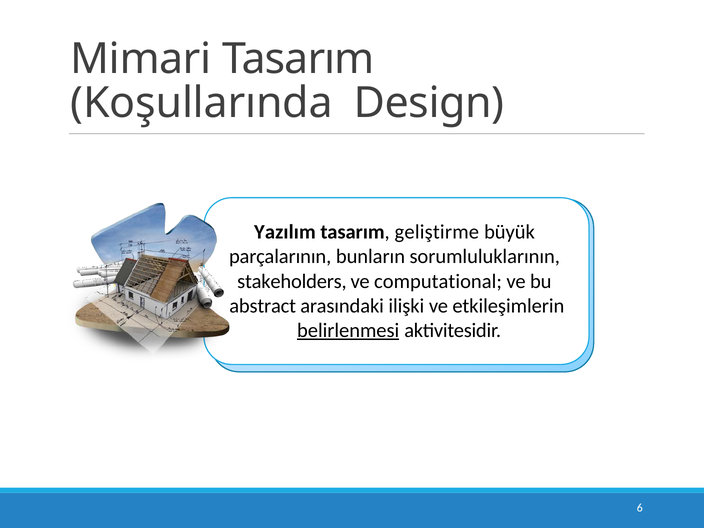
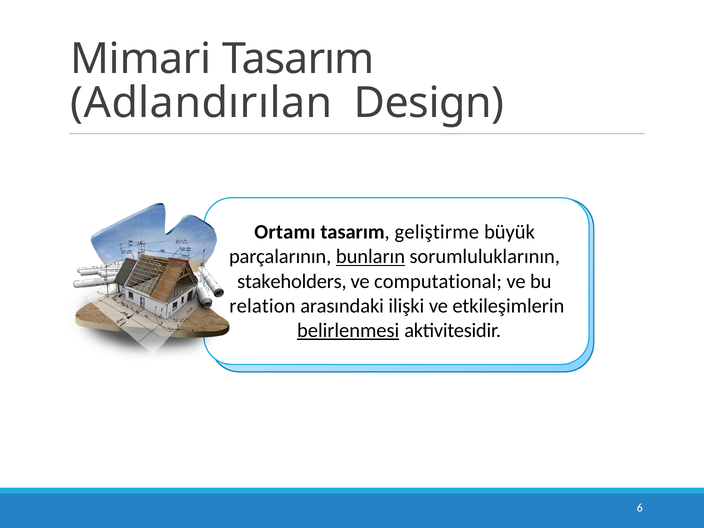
Koşullarında: Koşullarında -> Adlandırılan (201, 103)
Yazılım: Yazılım -> Ortamı (285, 232)
bunların underline: none -> present (370, 257)
abstract: abstract -> relation (262, 306)
